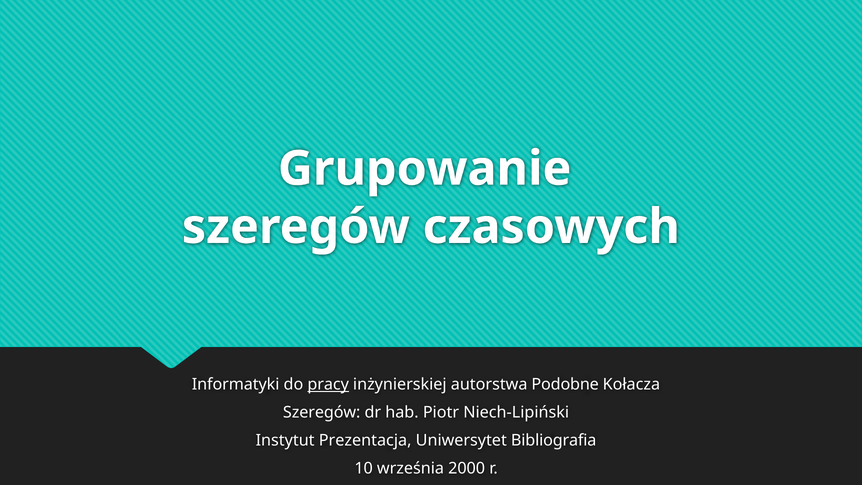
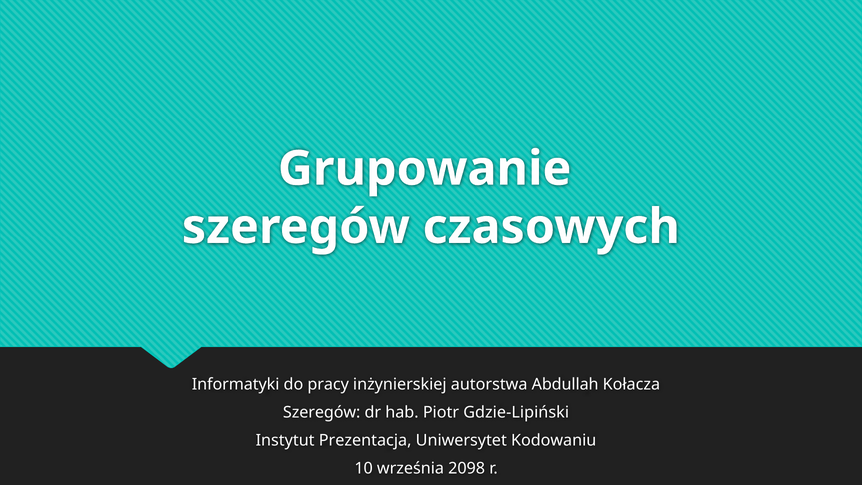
pracy underline: present -> none (328, 384)
Podobne: Podobne -> Abdullah (565, 384)
Niech-Lipiński: Niech-Lipiński -> Gdzie-Lipiński (516, 412)
Bibliografia: Bibliografia -> Kodowaniu (554, 440)
2000: 2000 -> 2098 (467, 468)
